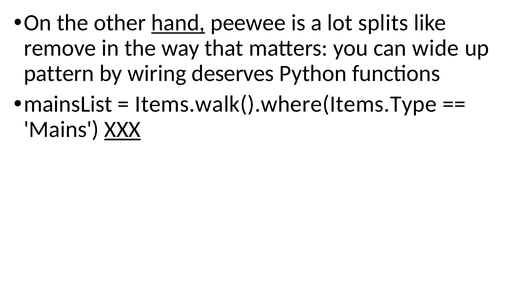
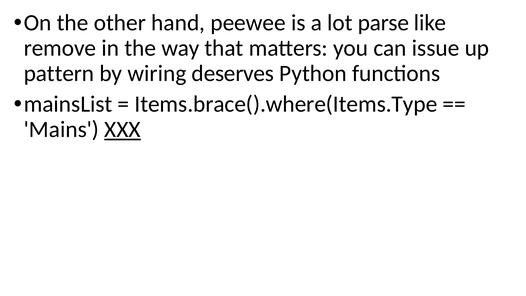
hand underline: present -> none (178, 23)
splits: splits -> parse (383, 23)
wide: wide -> issue (436, 48)
Items.walk().where(Items.Type: Items.walk().where(Items.Type -> Items.brace().where(Items.Type (286, 104)
